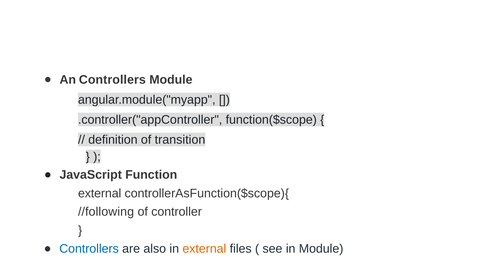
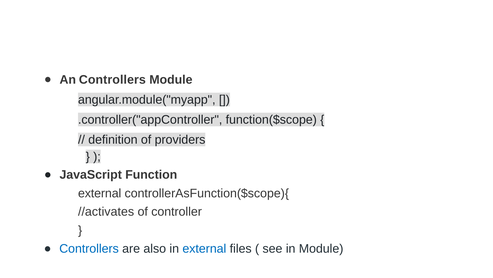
transition: transition -> providers (180, 139)
//following: //following -> //activates (106, 211)
external colour: orange -> blue (204, 248)
